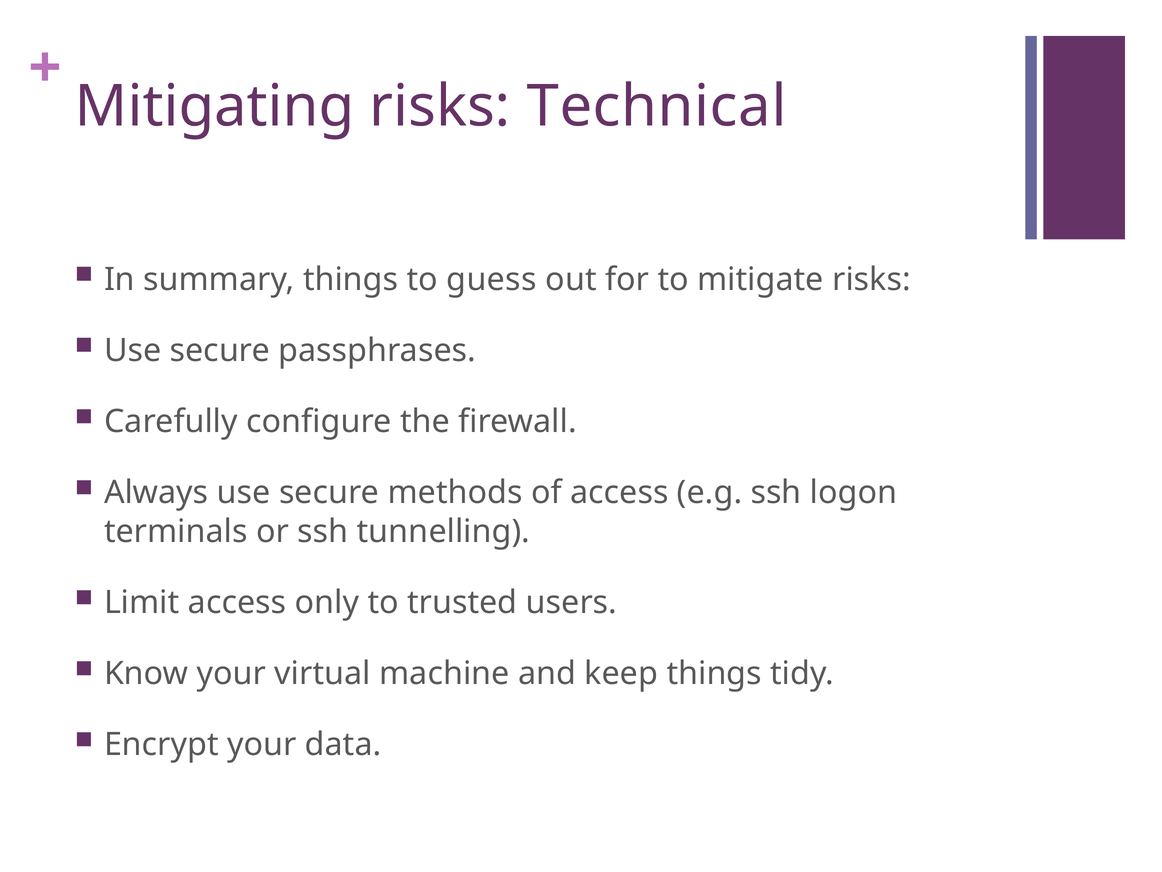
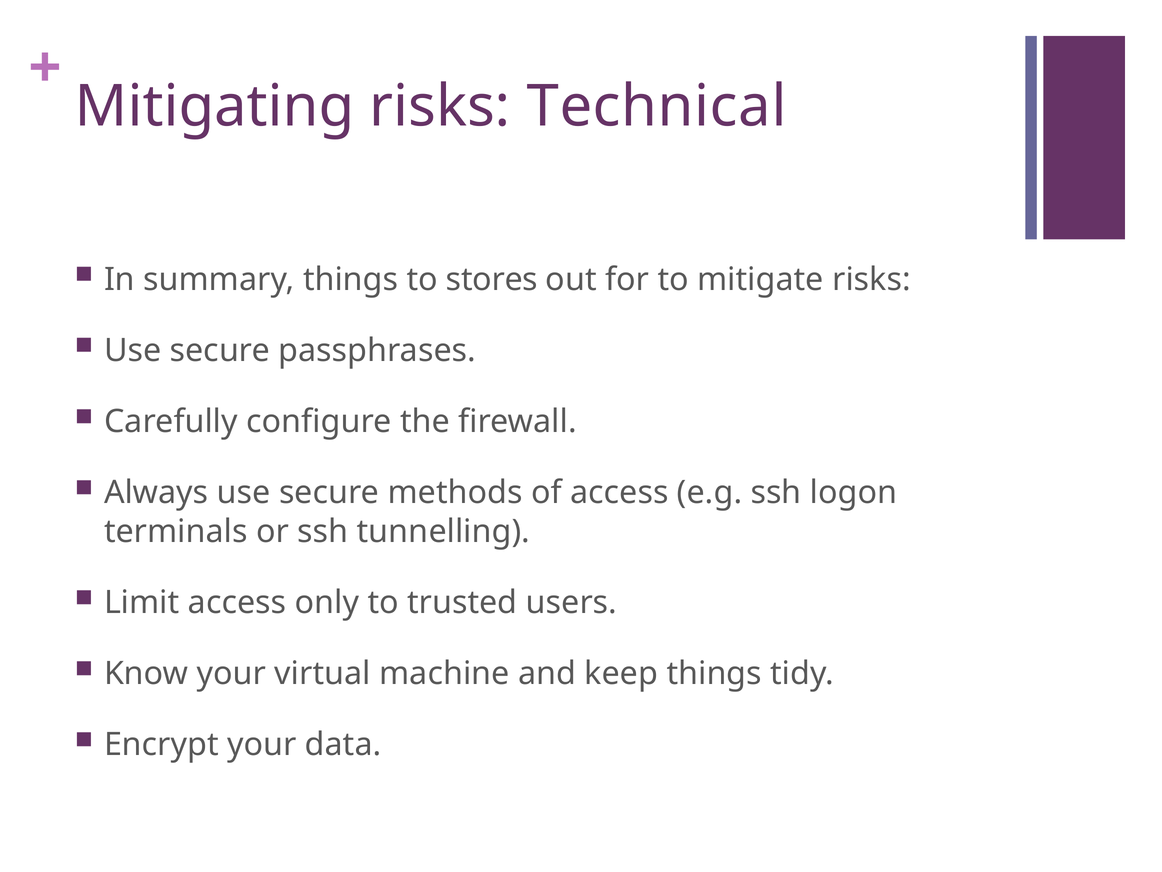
guess: guess -> stores (492, 279)
